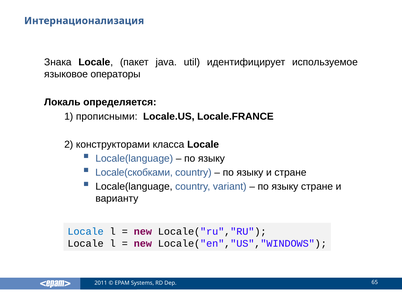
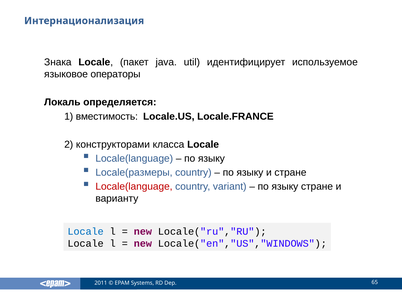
прописными: прописными -> вместимость (107, 117)
Locale(скобками: Locale(скобками -> Locale(размеры (134, 173)
Locale(language colour: black -> red (134, 187)
